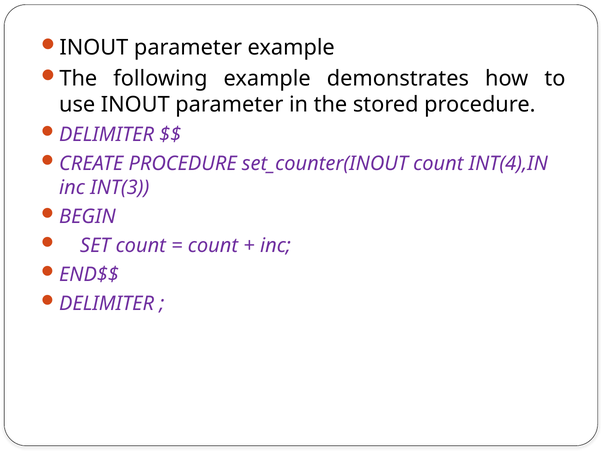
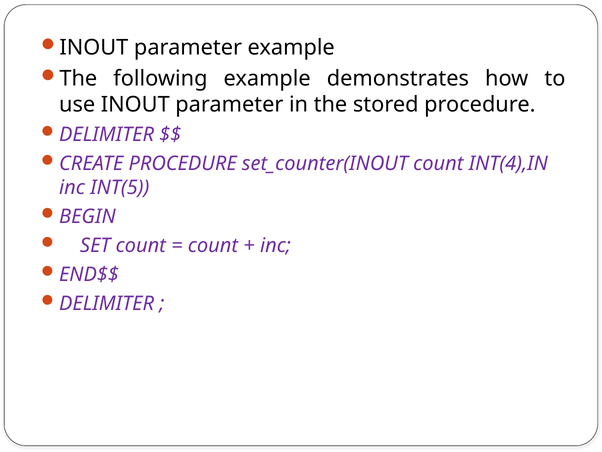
INT(3: INT(3 -> INT(5 (120, 187)
